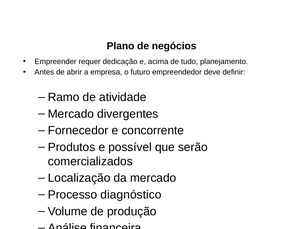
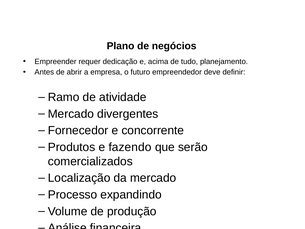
possível: possível -> fazendo (130, 147)
diagnóstico: diagnóstico -> expandindo (131, 195)
